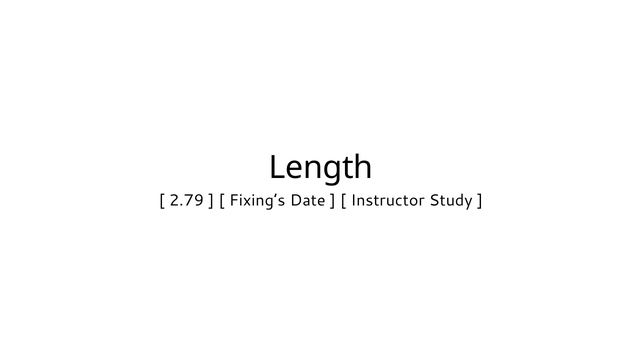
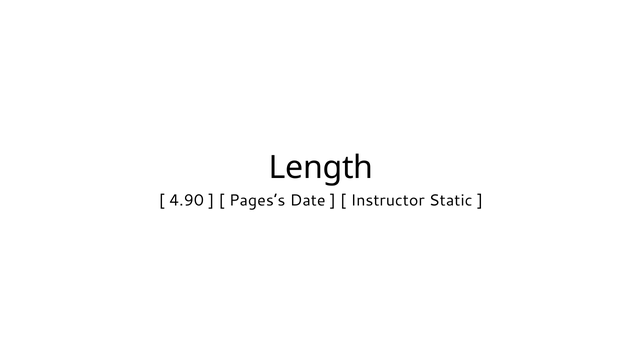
2.79: 2.79 -> 4.90 (187, 200)
Fixing’s: Fixing’s -> Pages’s (257, 200)
Study: Study -> Static (451, 200)
